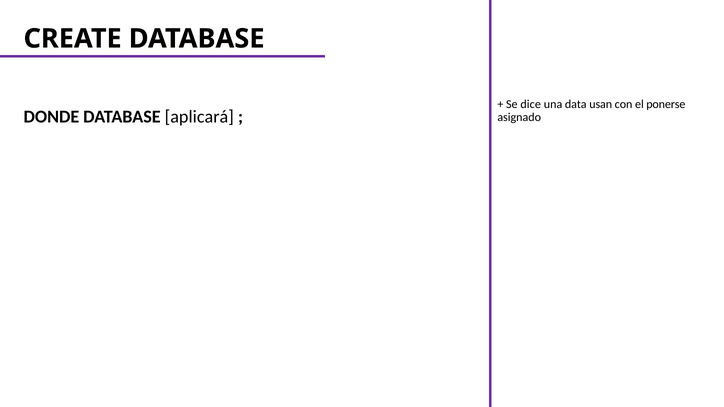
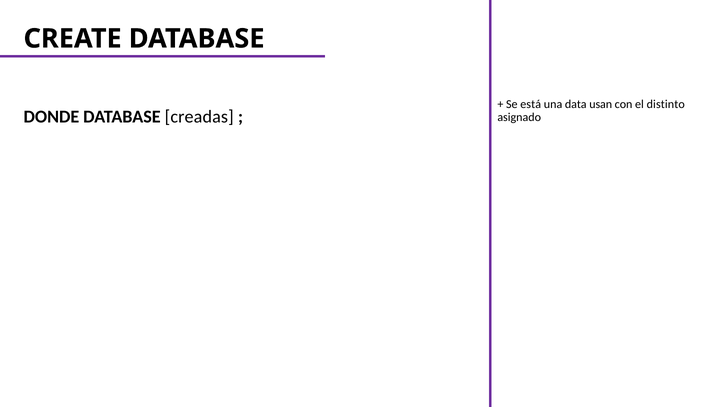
dice: dice -> está (531, 104)
ponerse: ponerse -> distinto (666, 104)
aplicará: aplicará -> creadas (199, 117)
